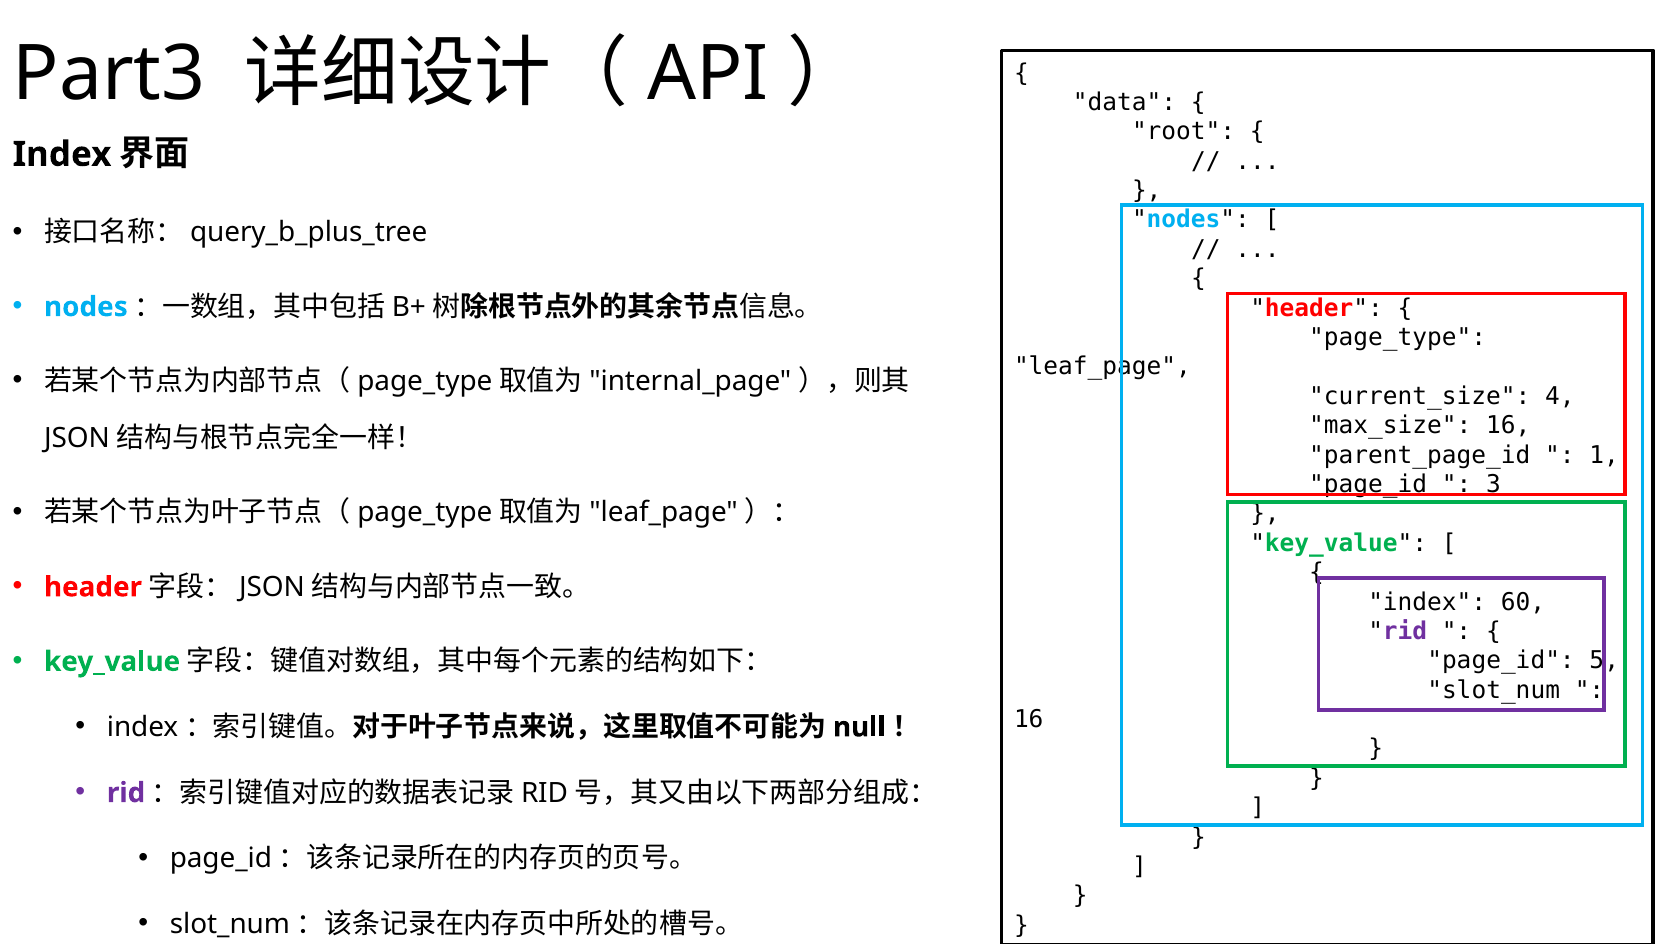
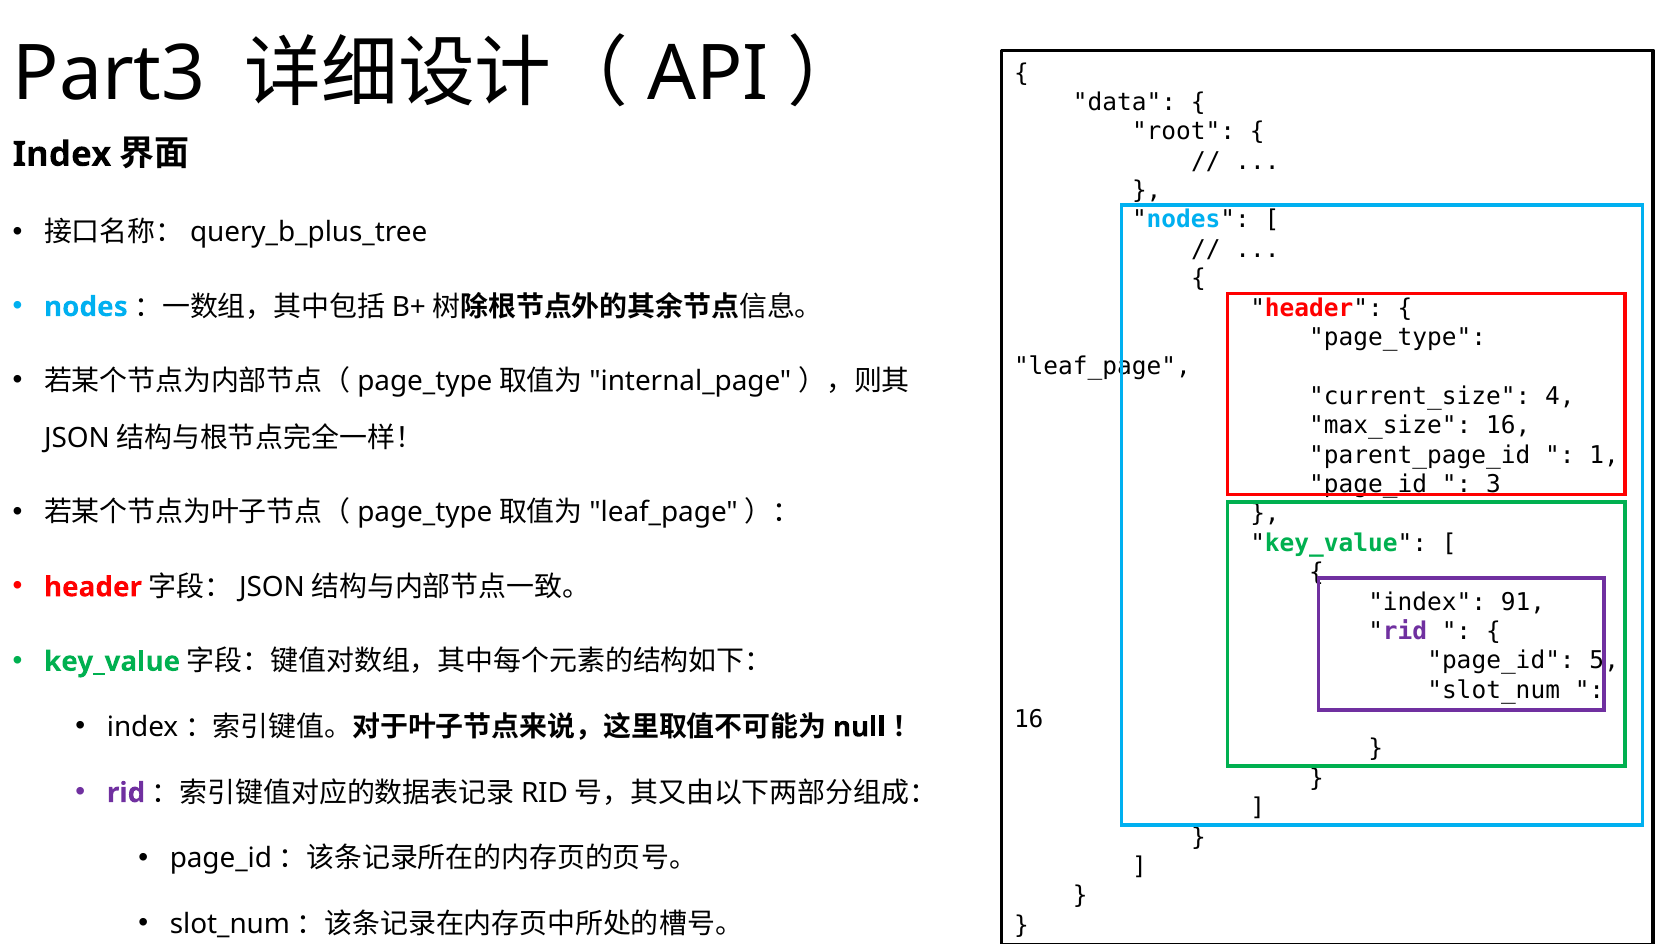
60: 60 -> 91 (1523, 601)
